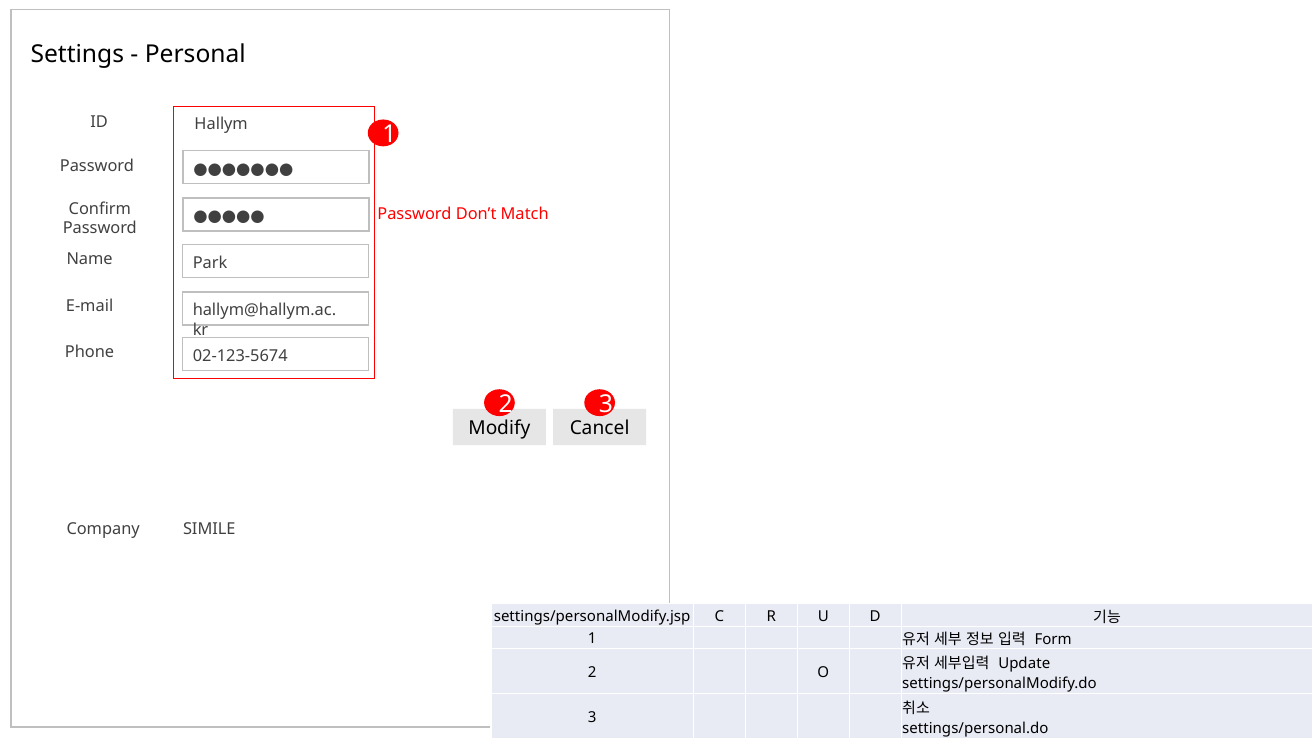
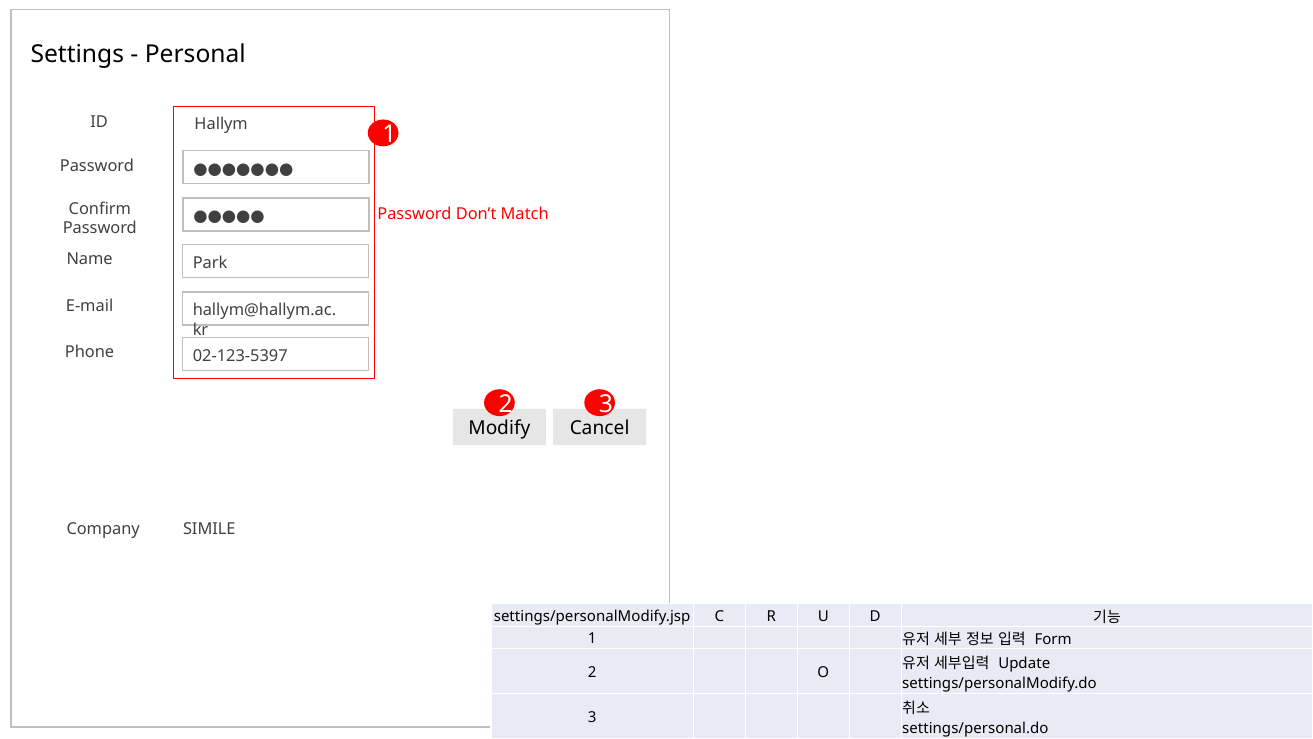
02-123-5674: 02-123-5674 -> 02-123-5397 (240, 356)
